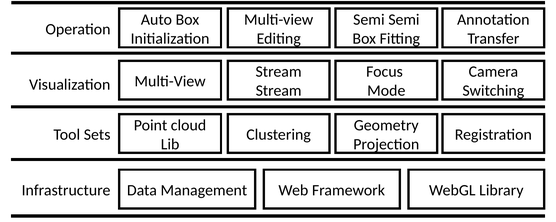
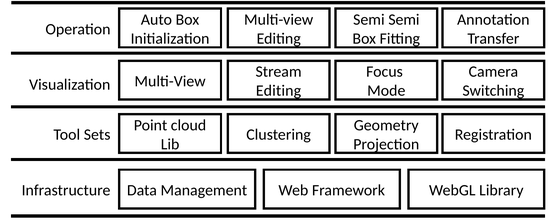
Stream: Stream -> Editing (279, 91)
